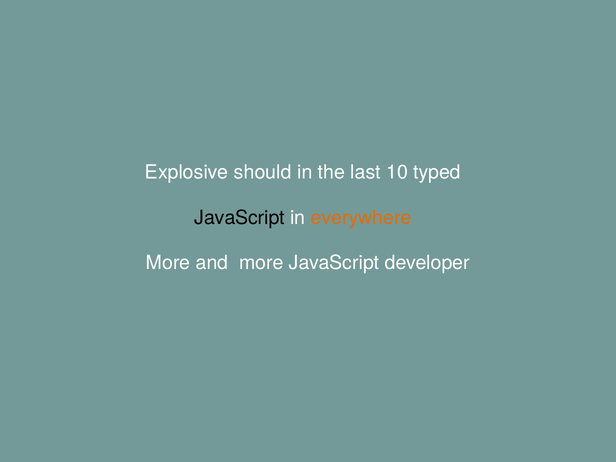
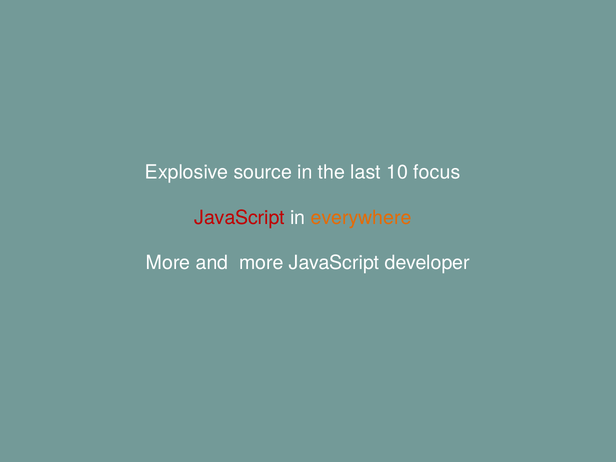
should: should -> source (263, 172)
typed: typed -> focus (437, 172)
JavaScript colour: black -> red (240, 217)
